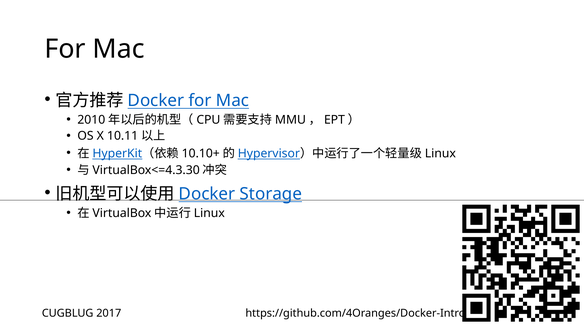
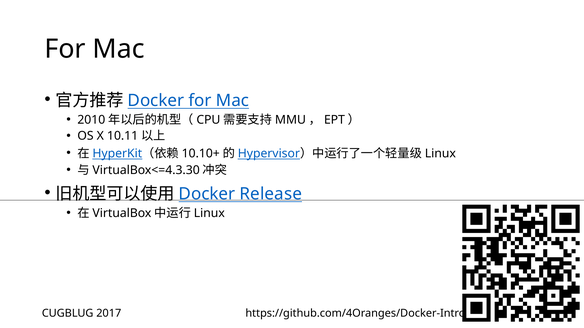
Storage: Storage -> Release (271, 194)
